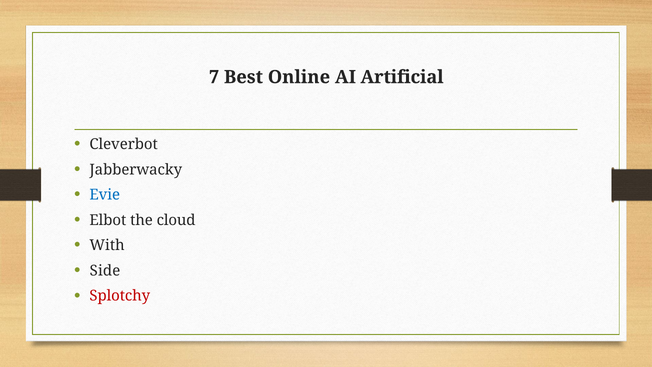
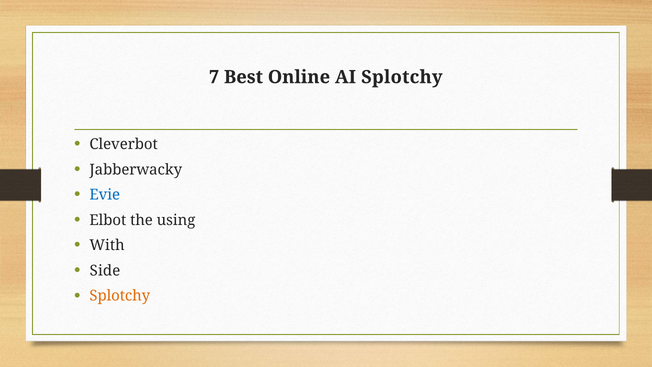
AI Artificial: Artificial -> Splotchy (402, 77)
cloud: cloud -> using (176, 220)
Splotchy colour: red -> orange (120, 296)
